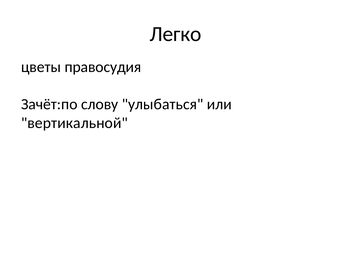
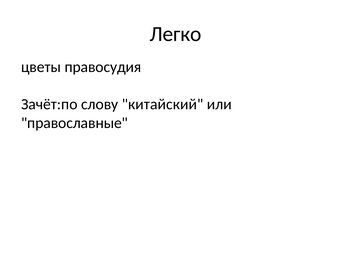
улыбаться: улыбаться -> китайский (163, 104)
вертикальной: вертикальной -> православные (75, 123)
